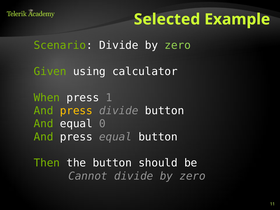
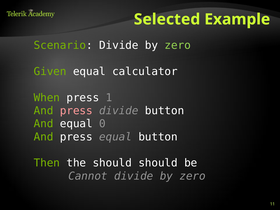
Given using: using -> equal (89, 71)
press colour: yellow -> pink (76, 111)
the button: button -> should (112, 163)
